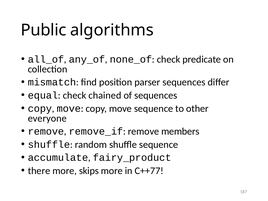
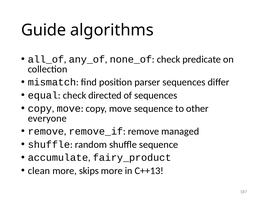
Public: Public -> Guide (44, 30)
chained: chained -> directed (105, 95)
members: members -> managed (180, 131)
there: there -> clean (39, 171)
C++77: C++77 -> C++13 (149, 171)
